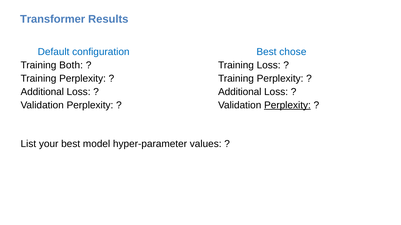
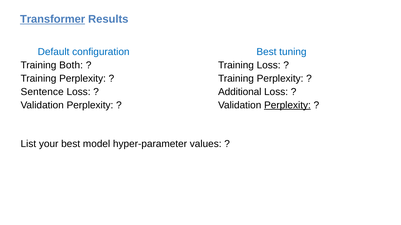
Transformer underline: none -> present (53, 19)
chose: chose -> tuning (293, 52)
Additional: Additional -> Sentence (42, 92)
